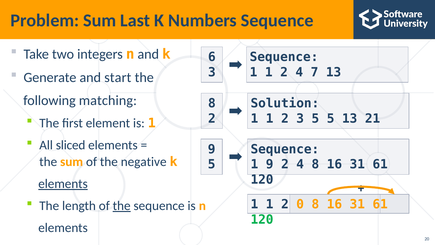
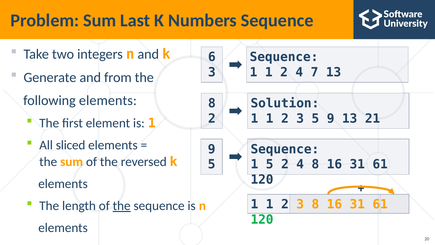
start: start -> from (118, 77)
following matching: matching -> elements (108, 101)
5 5: 5 -> 9 (331, 118)
negative: negative -> reversed (144, 162)
1 9: 9 -> 5 (270, 164)
elements underline: present -> none (63, 184)
0: 0 -> 3 (300, 204)
